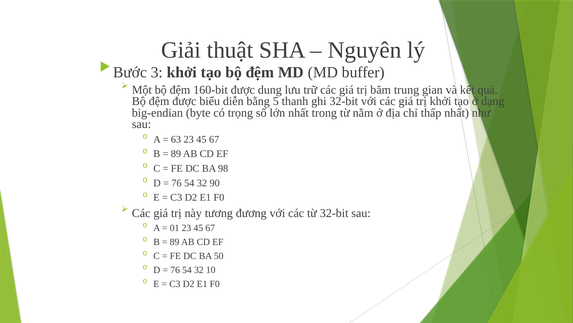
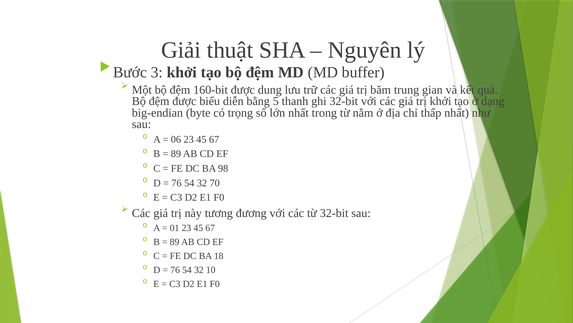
63: 63 -> 06 (176, 139)
90: 90 -> 70 (215, 183)
50: 50 -> 18 (219, 255)
